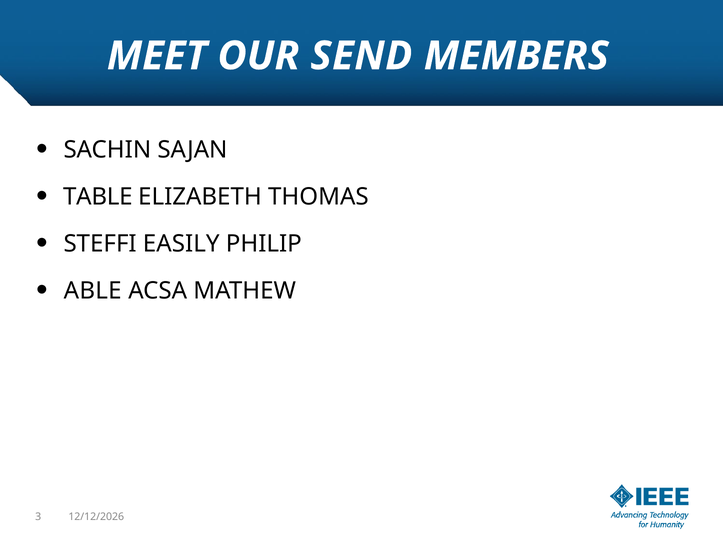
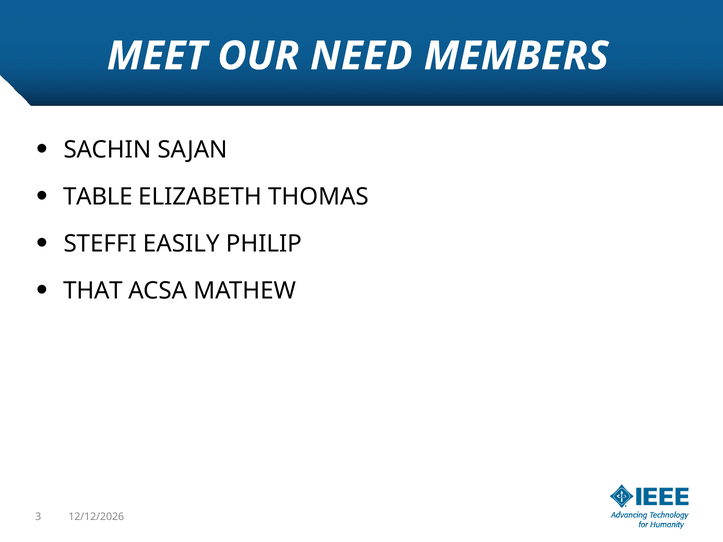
SEND: SEND -> NEED (361, 56)
ABLE: ABLE -> THAT (93, 291)
